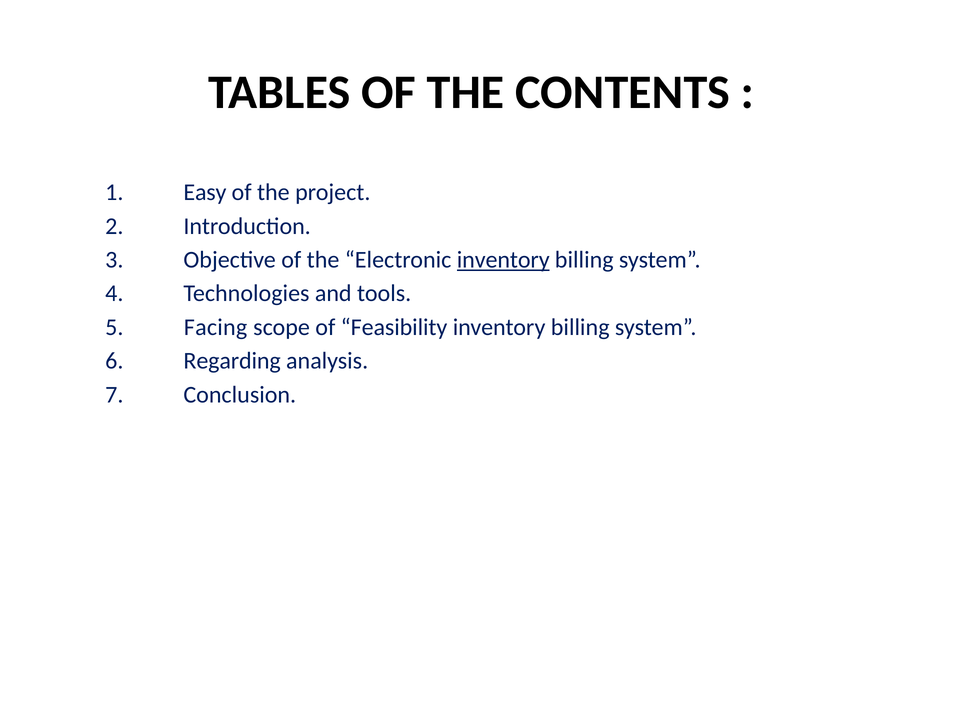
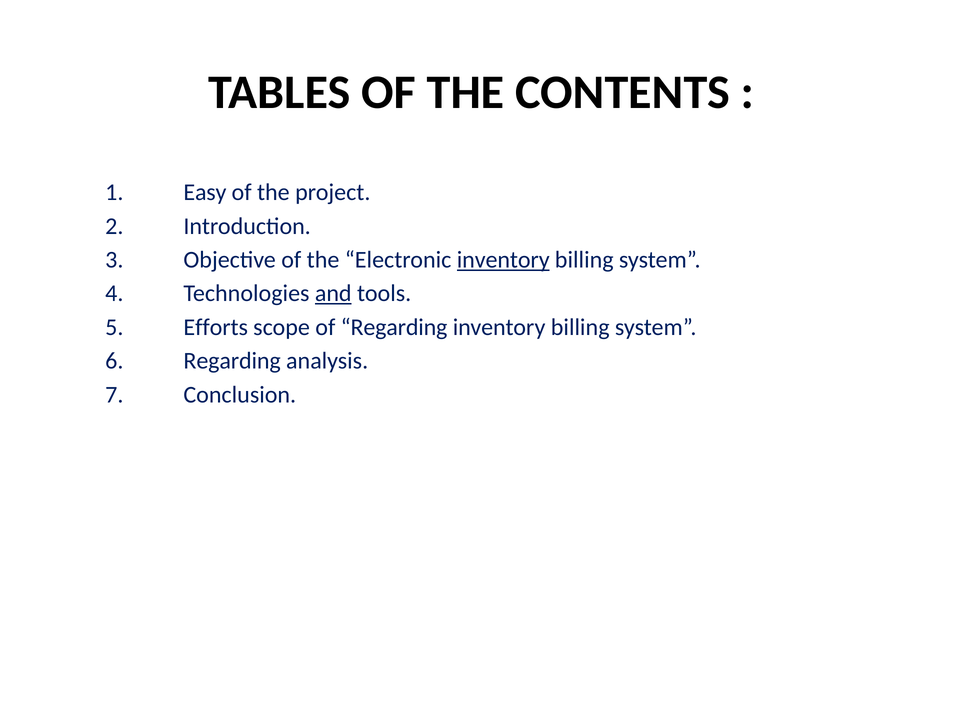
and underline: none -> present (333, 294)
Facing: Facing -> Efforts (216, 327)
of Feasibility: Feasibility -> Regarding (394, 327)
